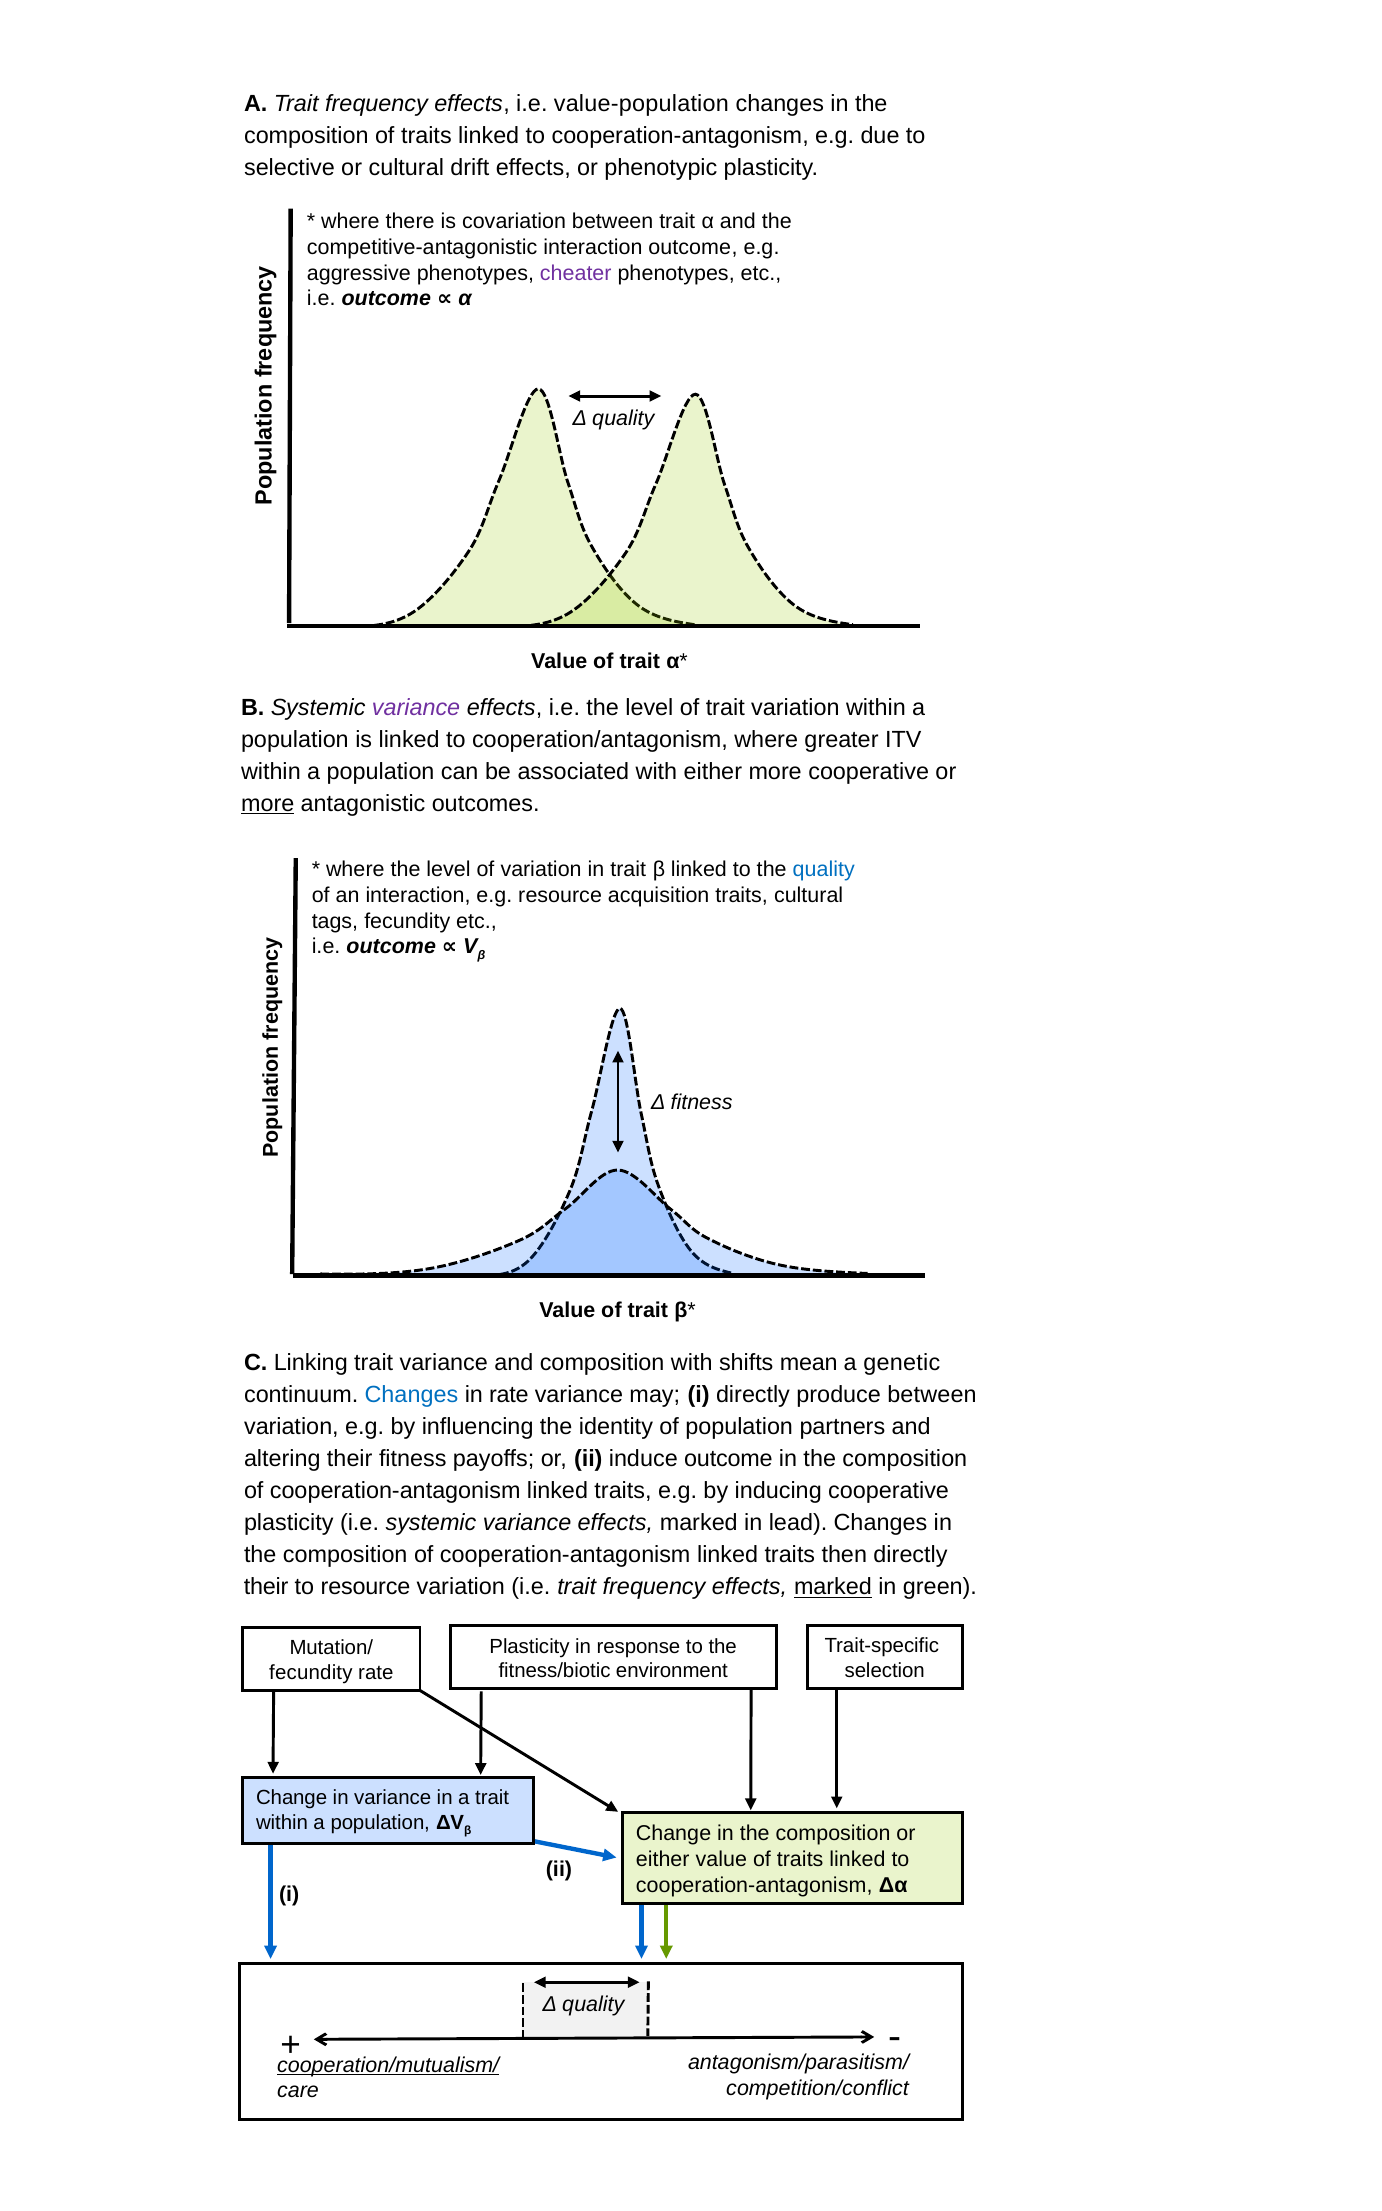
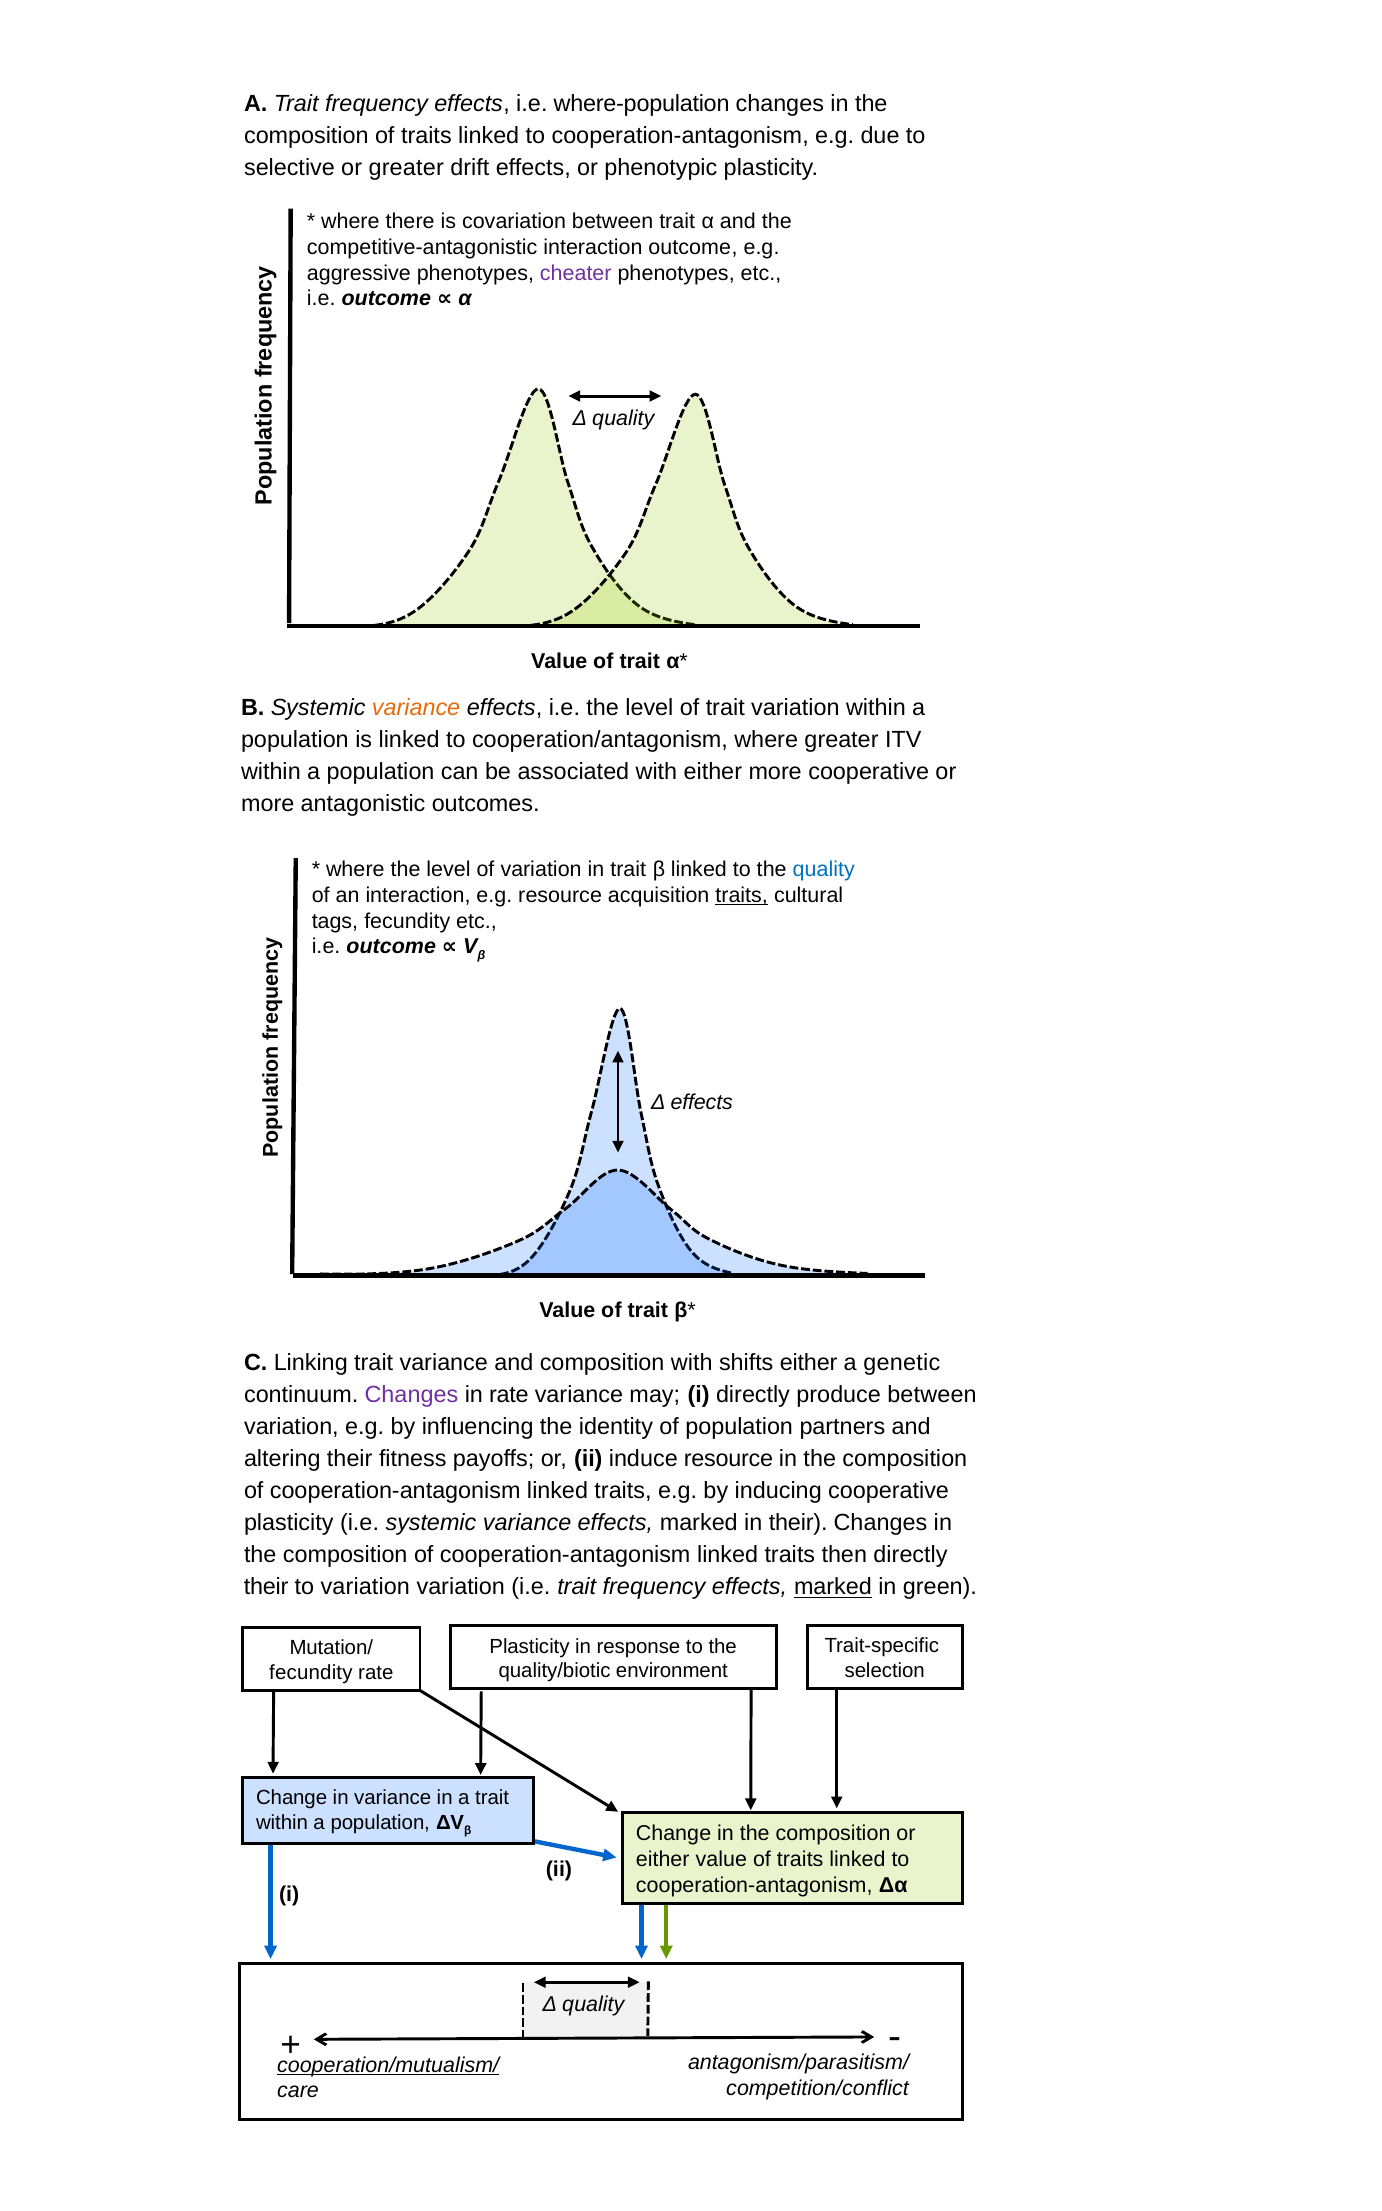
value-population: value-population -> where-population (642, 104)
or cultural: cultural -> greater (406, 168)
variance colour: purple -> orange (416, 708)
more underline: present -> none (268, 804)
traits underline: none -> present (742, 896)
Δ fitness: fitness -> effects (702, 1103)
shifts mean: mean -> either (809, 1363)
Changes colour: blue -> purple (411, 1395)
induce outcome: outcome -> resource (728, 1459)
in lead: lead -> their (798, 1523)
to resource: resource -> variation (365, 1587)
fitness/biotic: fitness/biotic -> quality/biotic (555, 1671)
